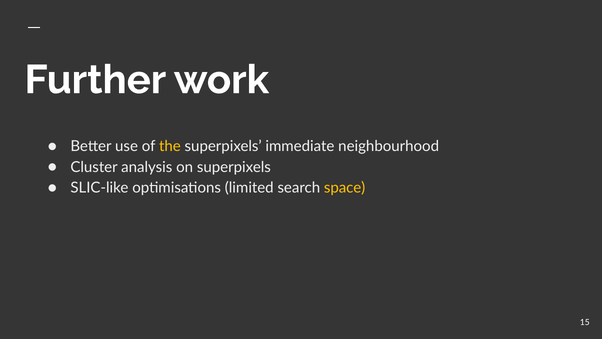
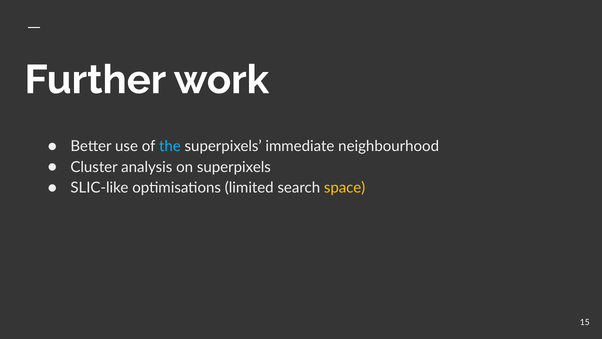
the colour: yellow -> light blue (170, 146)
